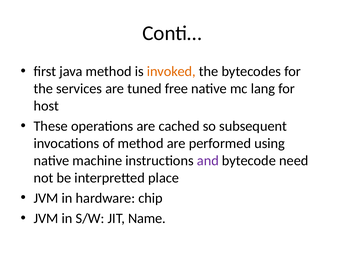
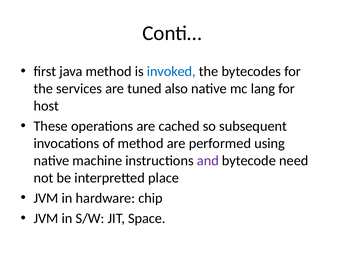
invoked colour: orange -> blue (171, 72)
free: free -> also (176, 89)
Name: Name -> Space (147, 218)
